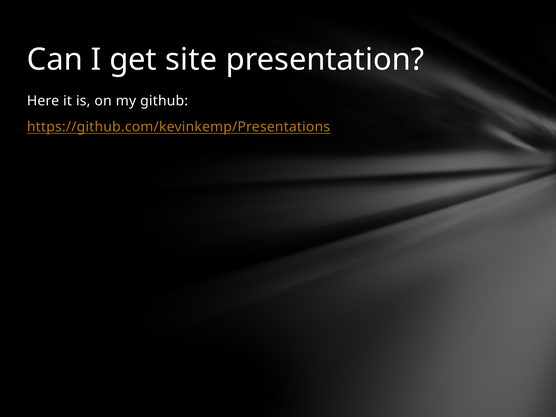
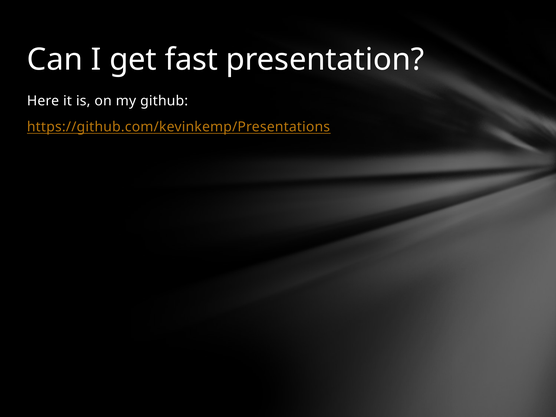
site: site -> fast (191, 60)
